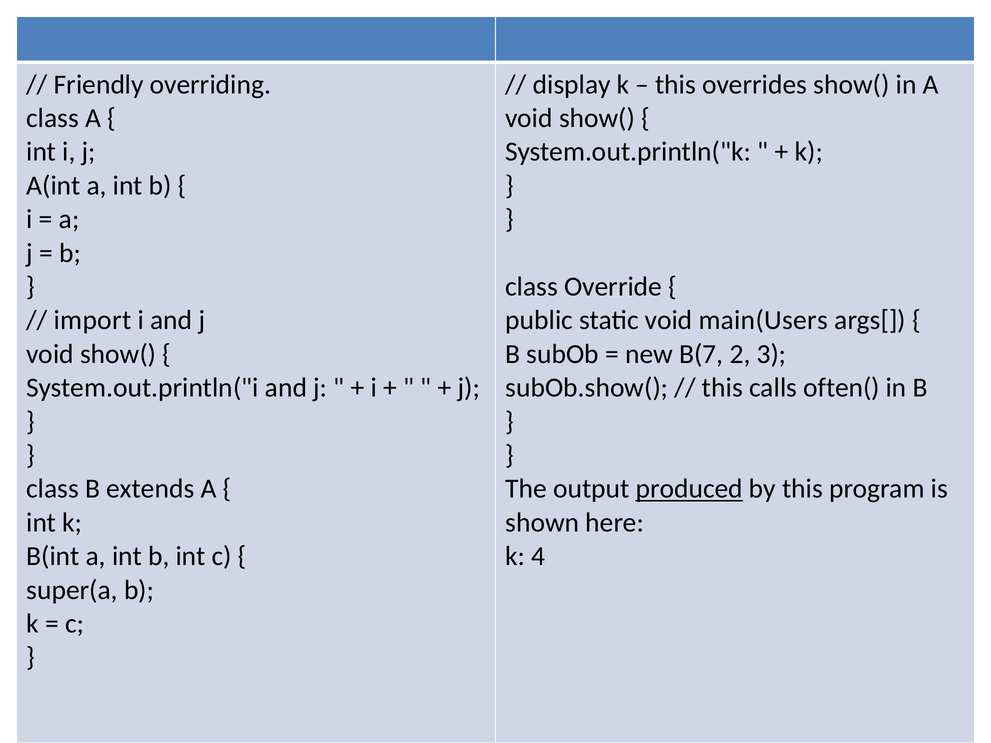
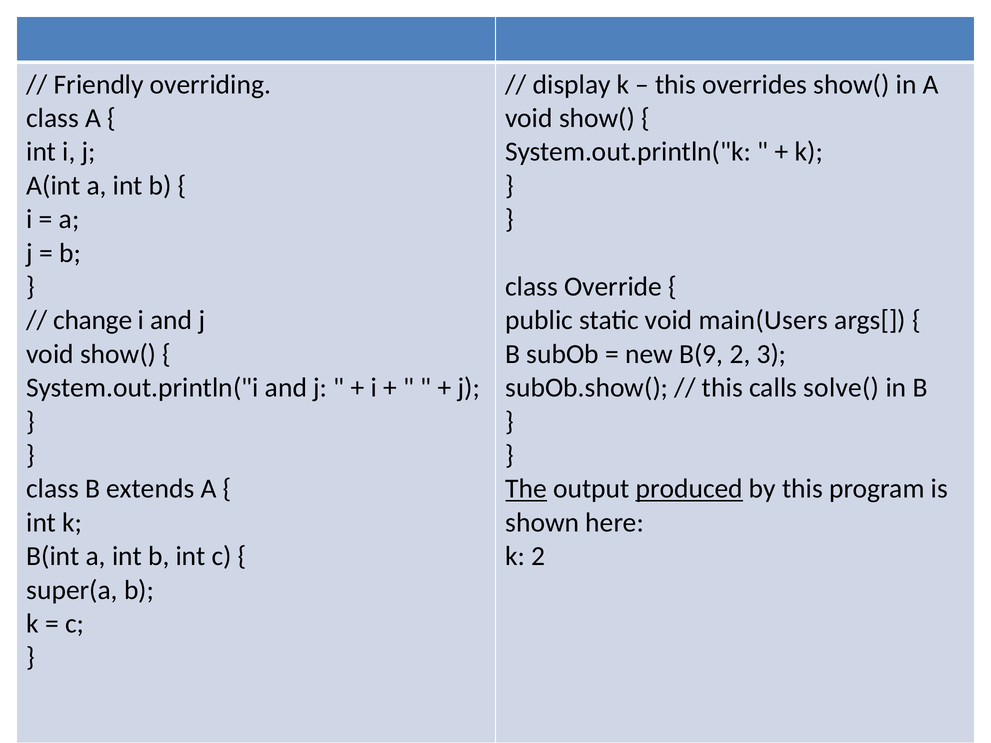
import: import -> change (93, 320)
B(7: B(7 -> B(9 (701, 354)
often(: often( -> solve( (841, 388)
The underline: none -> present (526, 489)
k 4: 4 -> 2 (538, 556)
